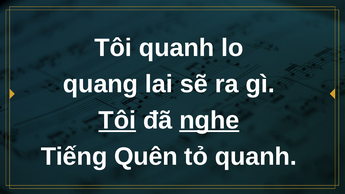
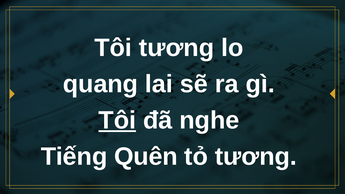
Tôi quanh: quanh -> tương (177, 48)
nghe underline: present -> none (209, 120)
tỏ quanh: quanh -> tương (256, 157)
